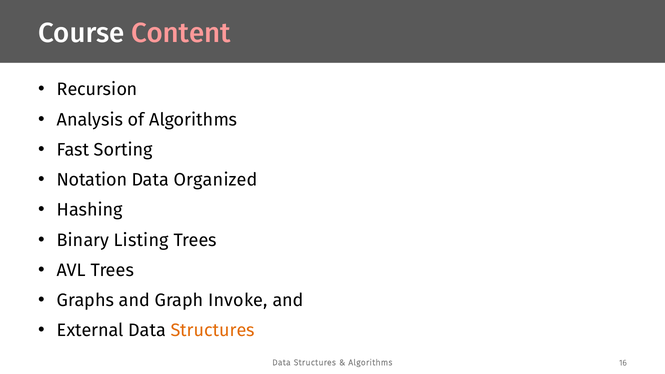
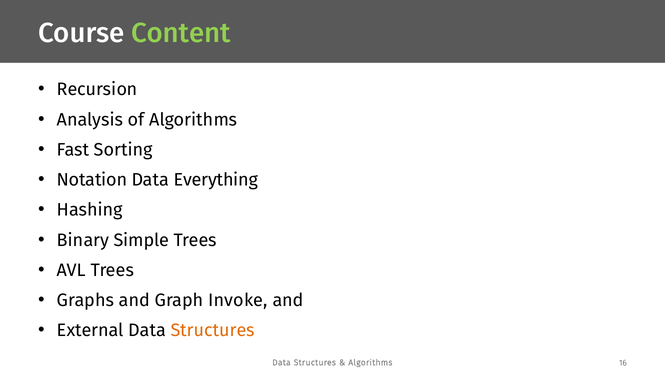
Content colour: pink -> light green (181, 33)
Organized: Organized -> Everything (216, 180)
Listing: Listing -> Simple (141, 240)
